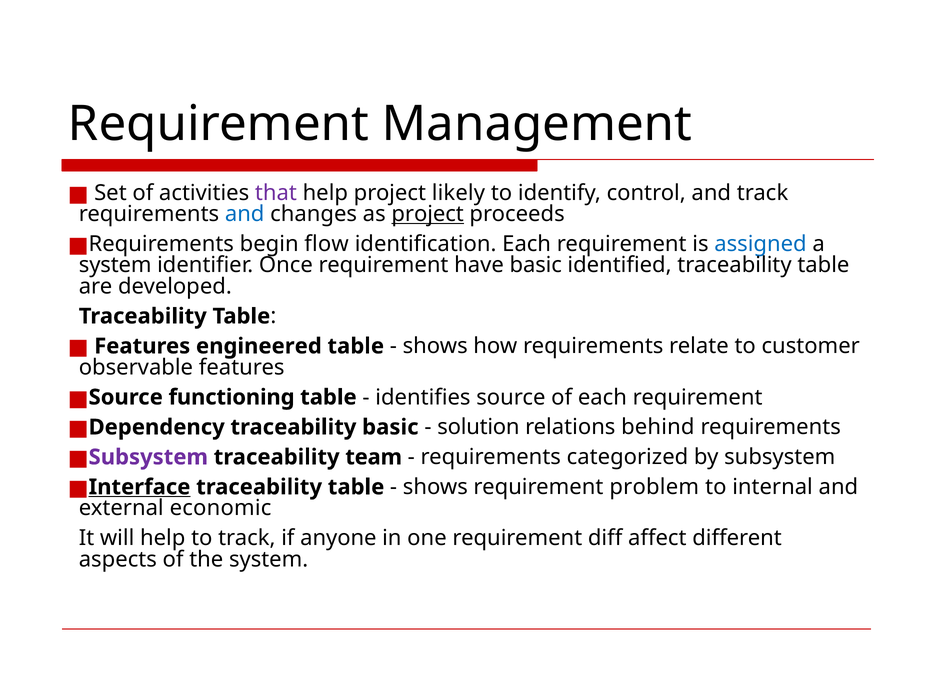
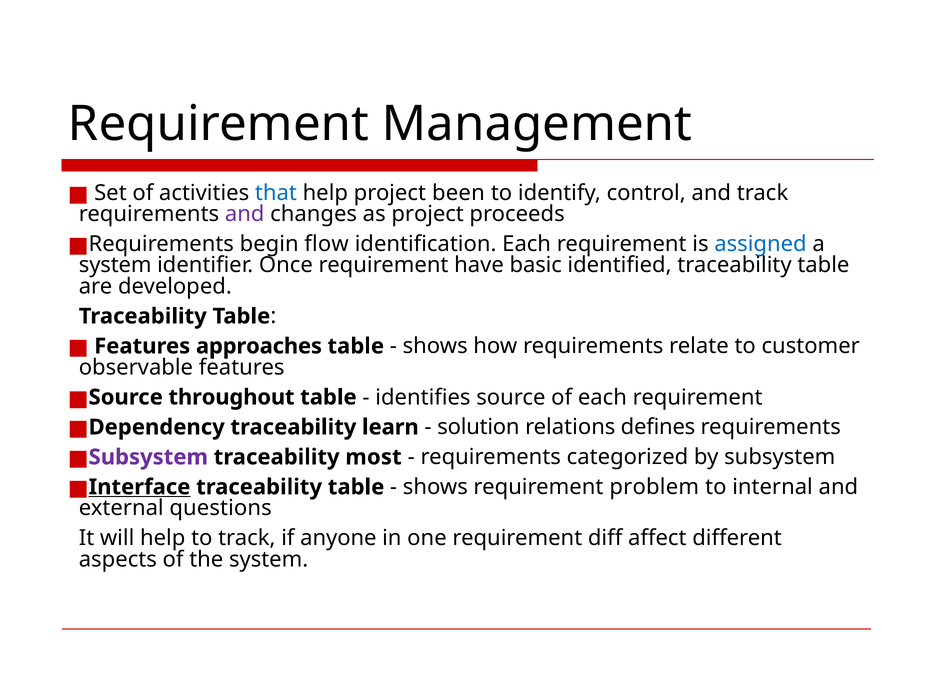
that colour: purple -> blue (276, 193)
likely: likely -> been (458, 193)
and colour: blue -> purple (245, 214)
project underline: present -> none (428, 214)
engineered: engineered -> approaches (259, 347)
functioning: functioning -> throughout (232, 398)
traceability basic: basic -> learn (390, 428)
behind: behind -> defines (658, 428)
team: team -> most (373, 458)
economic: economic -> questions (221, 509)
